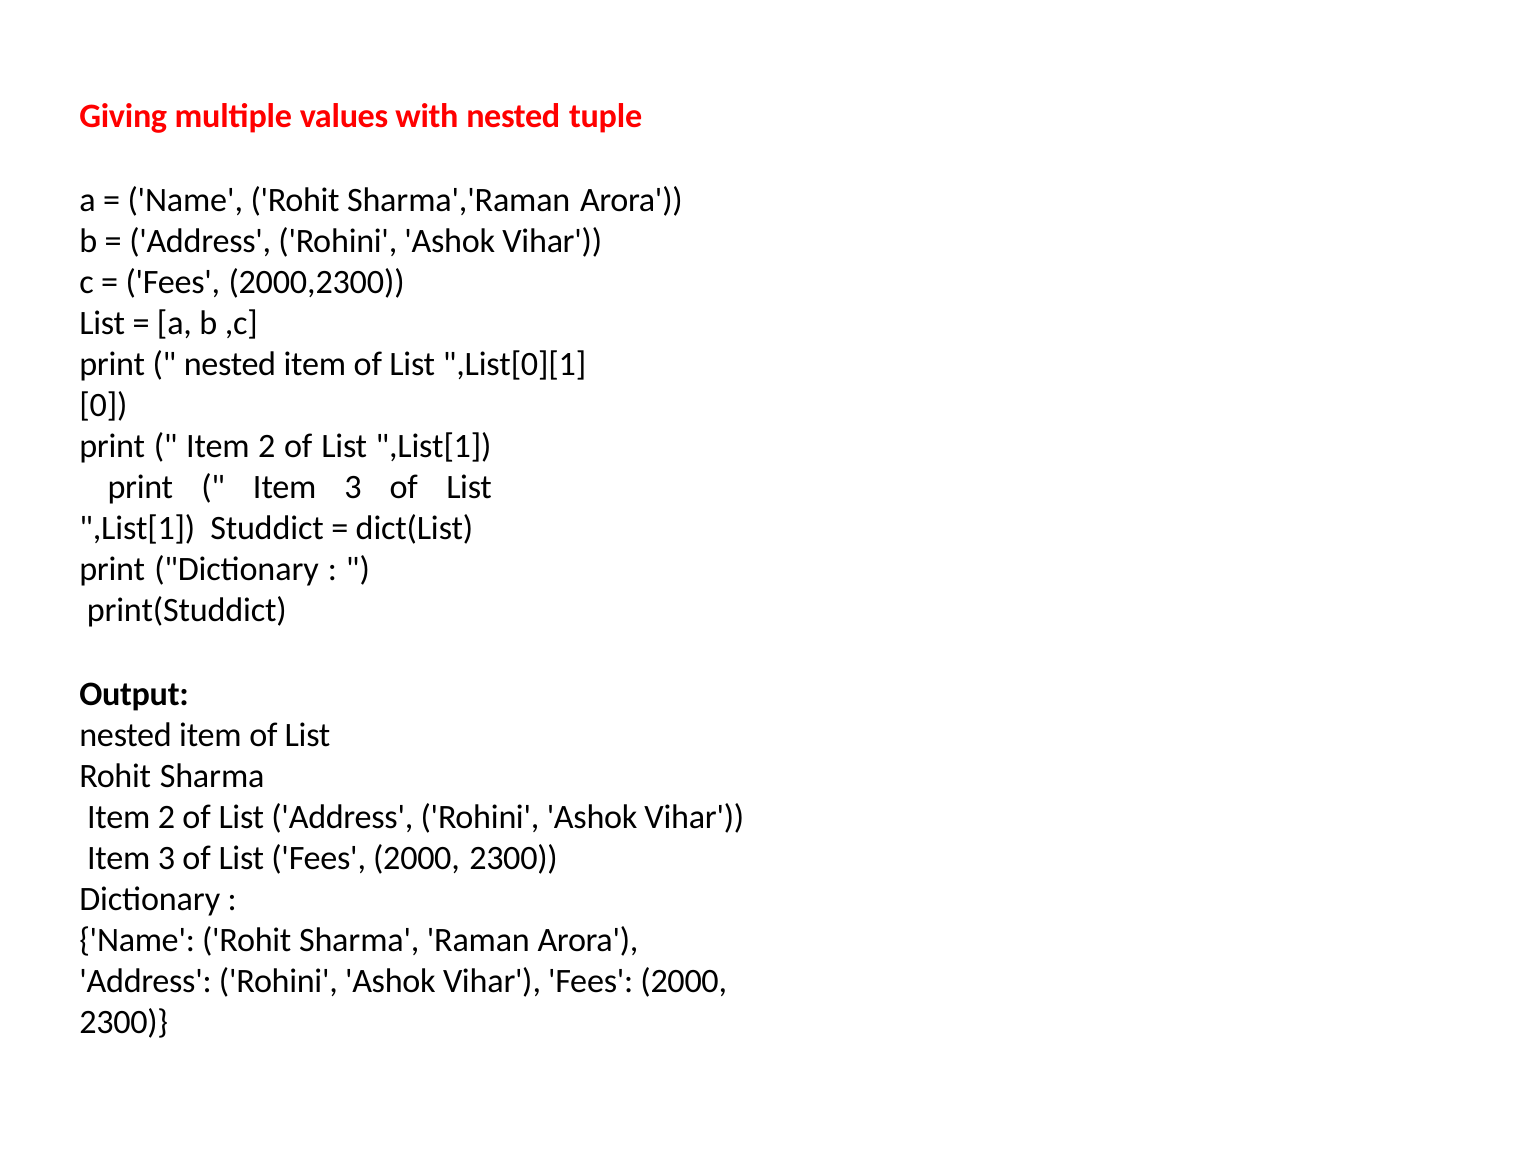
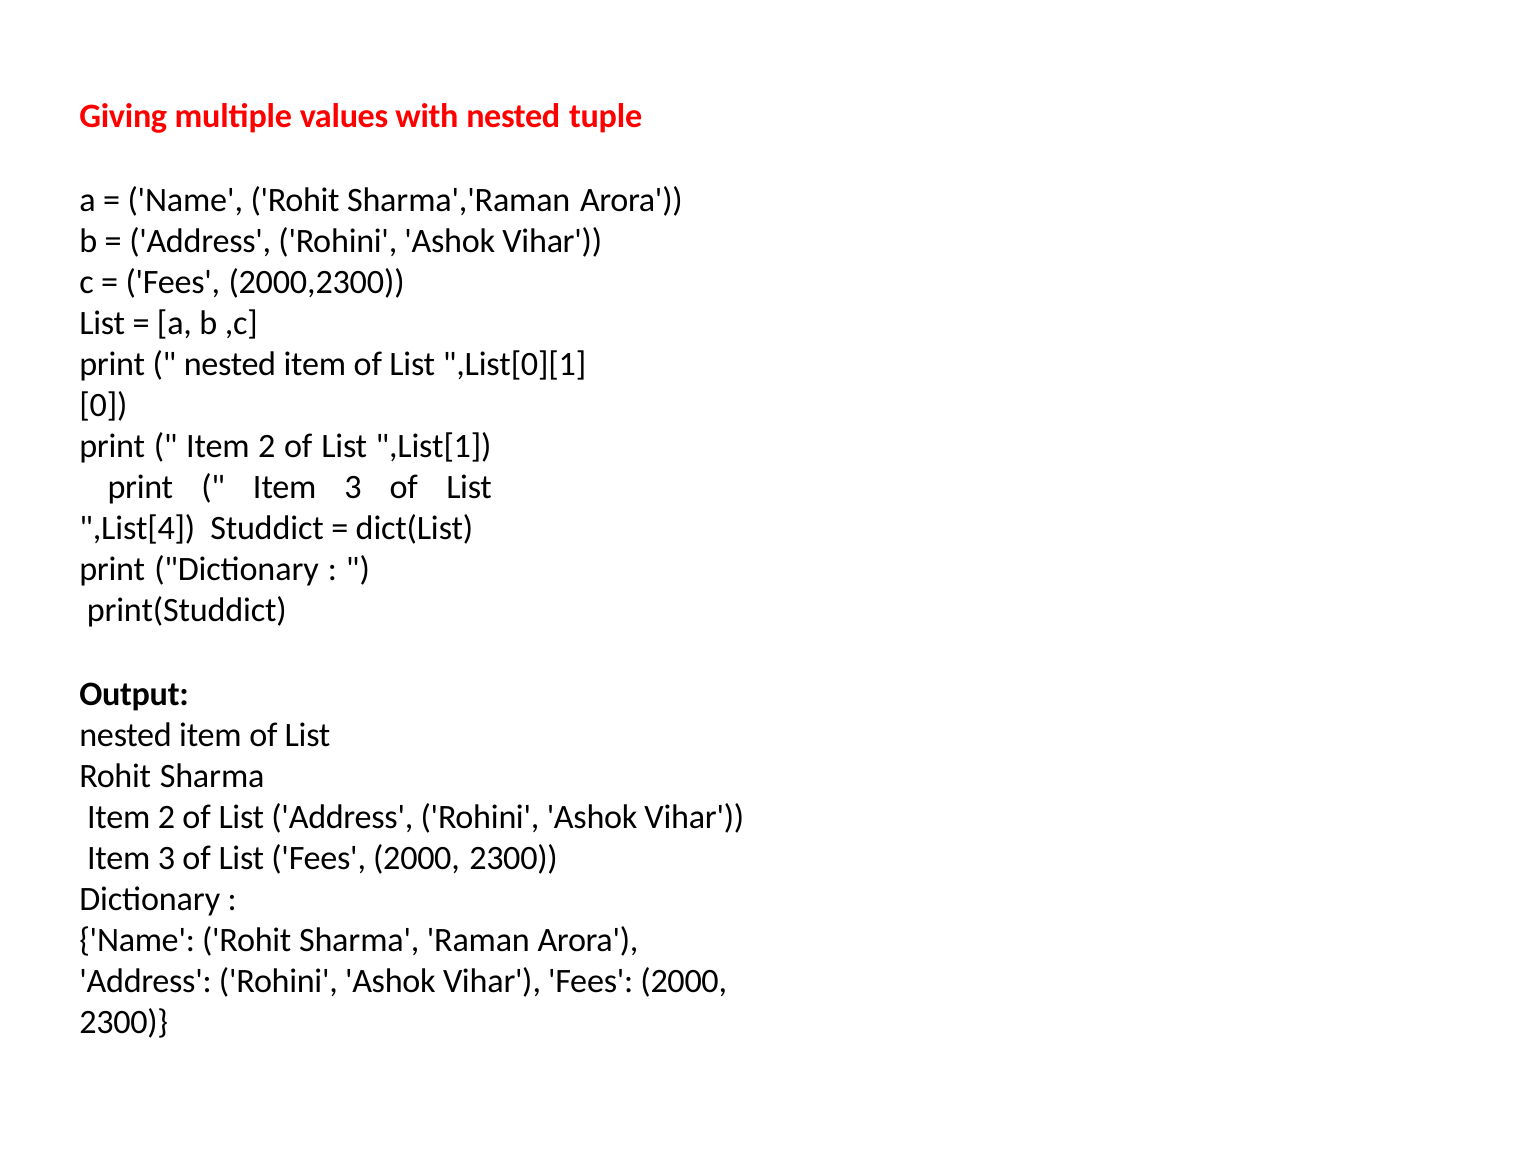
,List[1: ,List[1 -> ,List[4 (137, 528)
